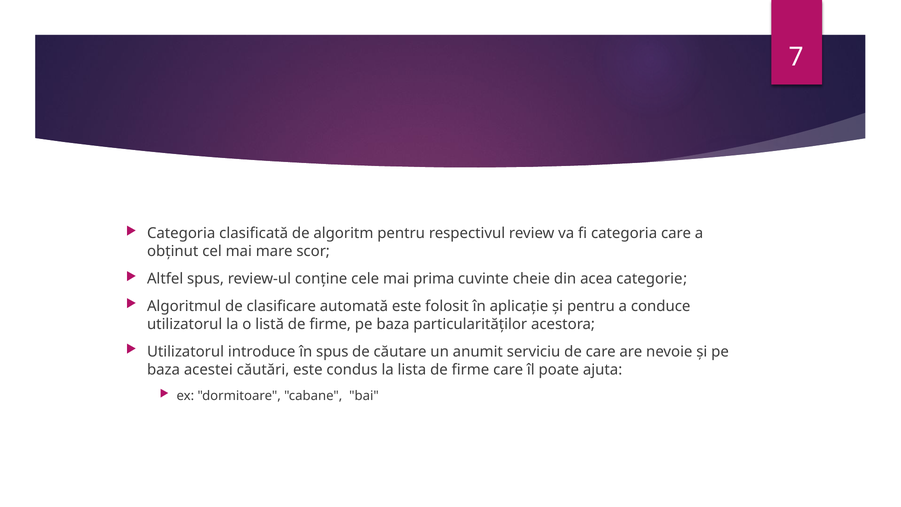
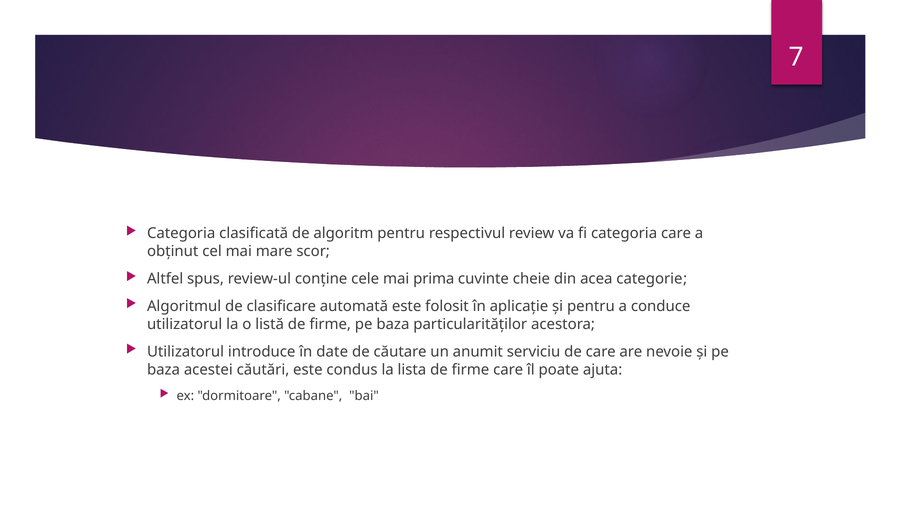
în spus: spus -> date (332, 351)
